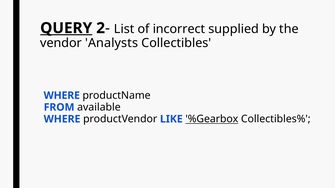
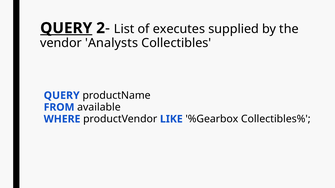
incorrect: incorrect -> executes (179, 29)
WHERE: WHERE -> QUERY (62, 96)
%Gearbox underline: present -> none (212, 119)
